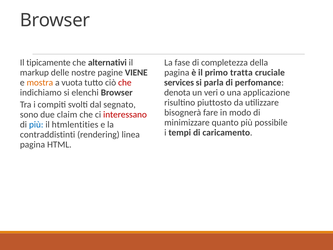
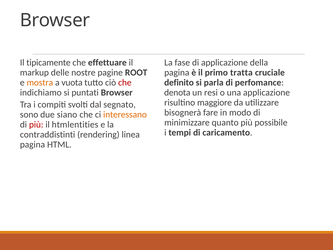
alternativi: alternativi -> effettuare (107, 63)
di completezza: completezza -> applicazione (224, 63)
VIENE: VIENE -> ROOT (136, 73)
services: services -> definito (179, 83)
elenchi: elenchi -> puntati (85, 93)
veri: veri -> resi (211, 93)
piuttosto: piuttosto -> maggiore (215, 103)
claim: claim -> siano (67, 114)
interessano colour: red -> orange (125, 114)
più colour: blue -> red (36, 124)
